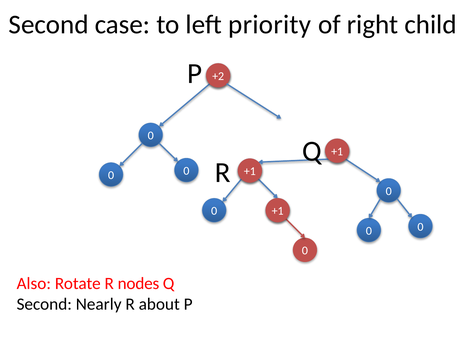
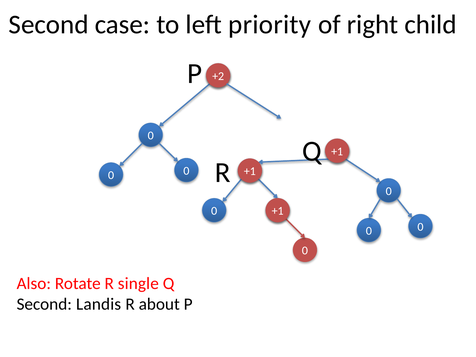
nodes: nodes -> single (138, 284)
Nearly: Nearly -> Landis (99, 304)
